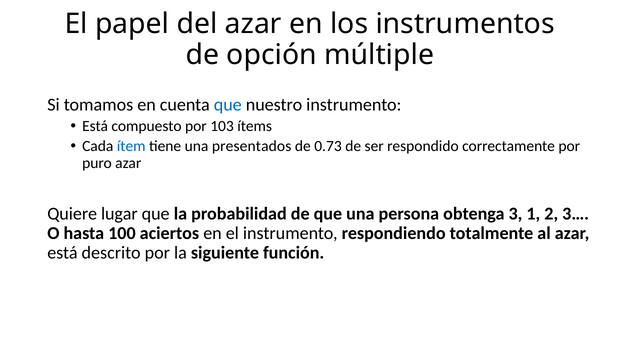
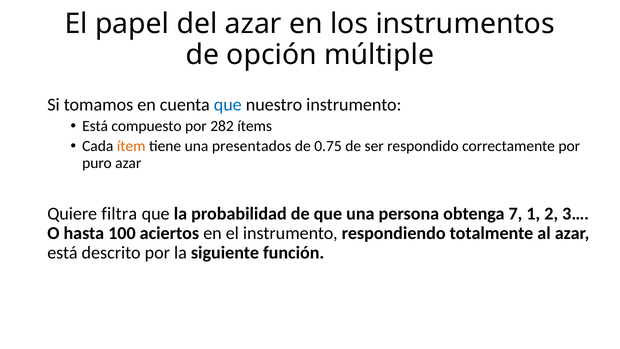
103: 103 -> 282 (222, 126)
ítem colour: blue -> orange (131, 146)
0.73: 0.73 -> 0.75 (328, 146)
lugar: lugar -> filtra (119, 213)
3: 3 -> 7 (515, 213)
